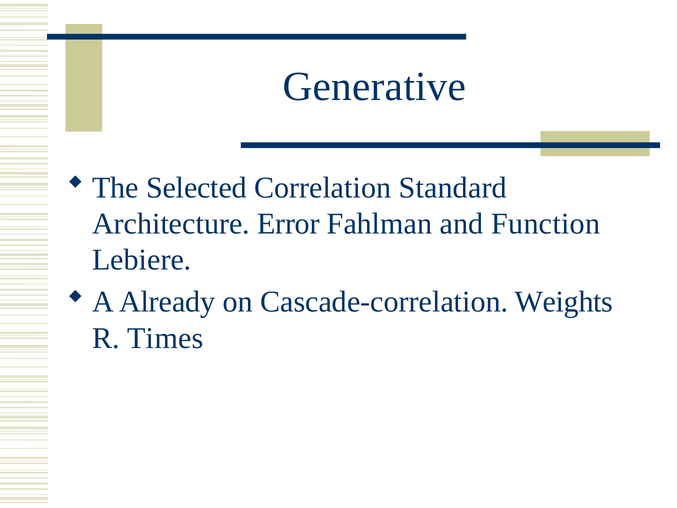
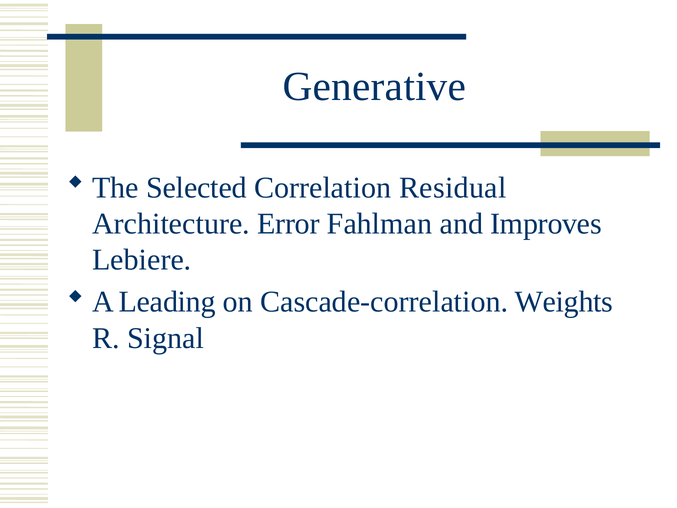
Standard: Standard -> Residual (453, 188)
Function: Function -> Improves (546, 224)
Already: Already -> Leading (167, 302)
Times: Times -> Signal (166, 338)
